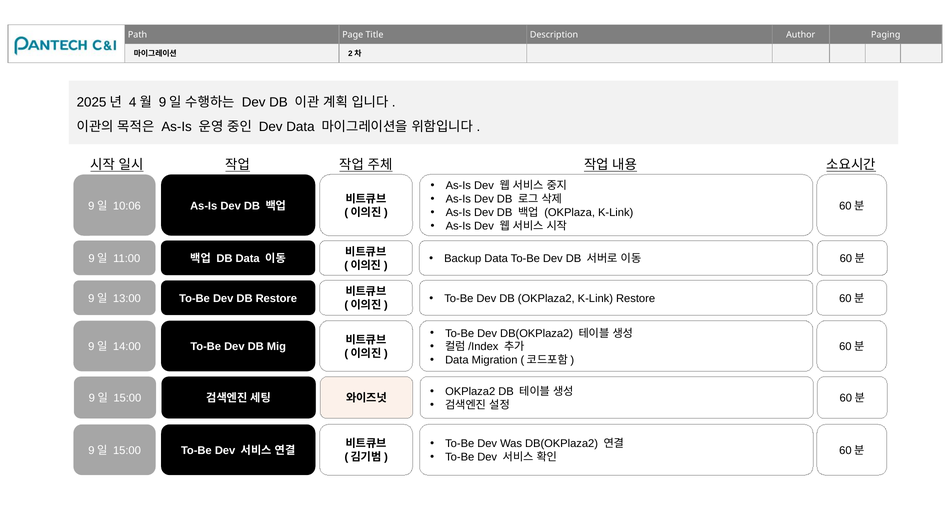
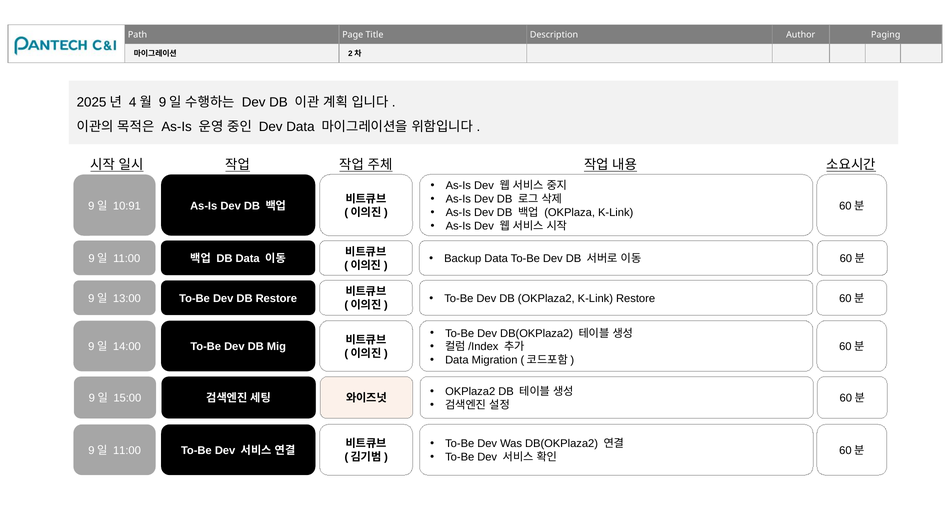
10:06: 10:06 -> 10:91 (127, 206)
15:00: 15:00 -> 11:00 (127, 450)
